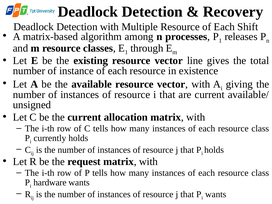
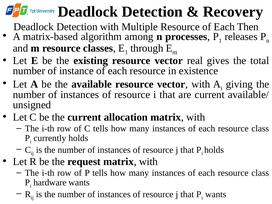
Shift: Shift -> Then (248, 27)
line: line -> real (195, 61)
